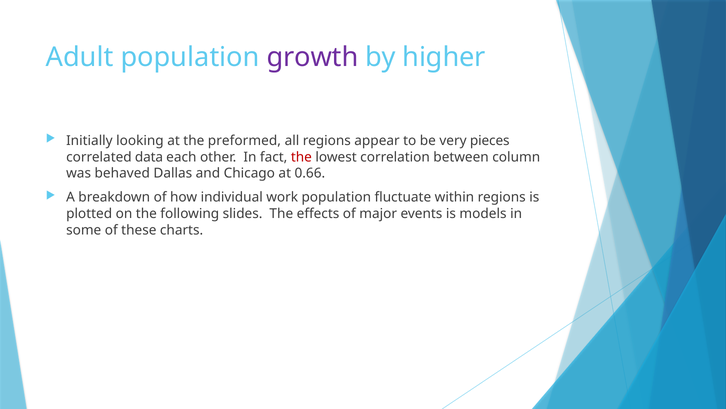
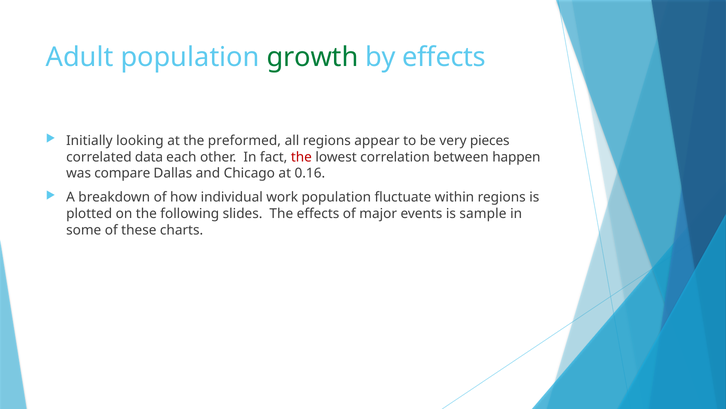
growth colour: purple -> green (313, 57)
by higher: higher -> effects (444, 57)
column: column -> happen (516, 157)
behaved: behaved -> compare (122, 173)
0.66: 0.66 -> 0.16 (310, 173)
models: models -> sample (483, 213)
